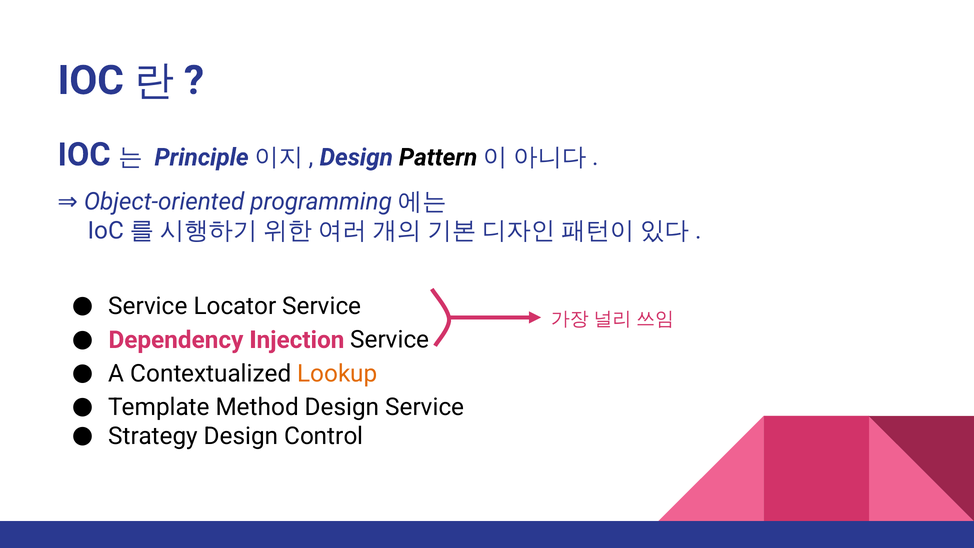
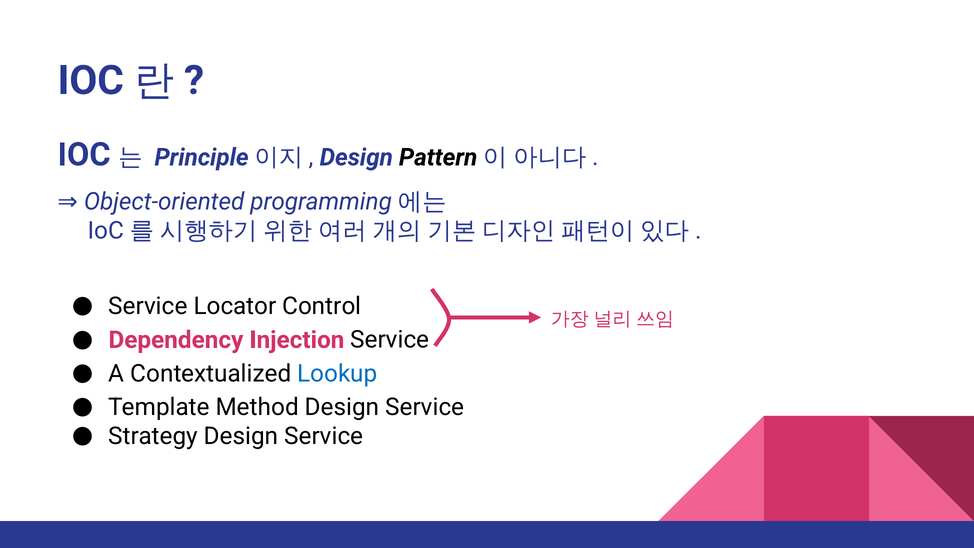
Locator Service: Service -> Control (322, 306)
Lookup colour: orange -> blue (337, 373)
Strategy Design Control: Control -> Service (324, 436)
